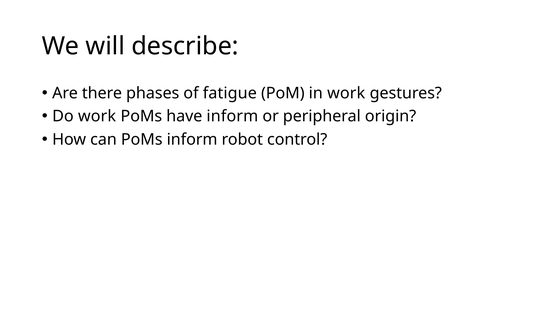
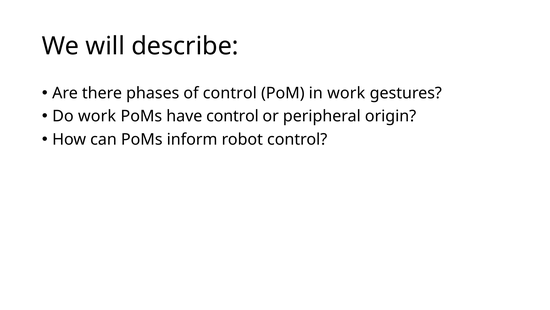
of fatigue: fatigue -> control (230, 93)
have inform: inform -> control (232, 116)
